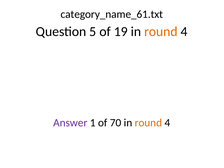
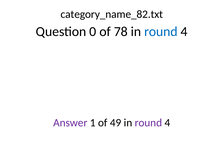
category_name_61.txt: category_name_61.txt -> category_name_82.txt (112, 14)
5: 5 -> 0 (93, 32)
19: 19 -> 78 (121, 32)
round colour: orange -> blue (161, 32)
70: 70 -> 49 (116, 123)
round colour: orange -> purple (148, 123)
